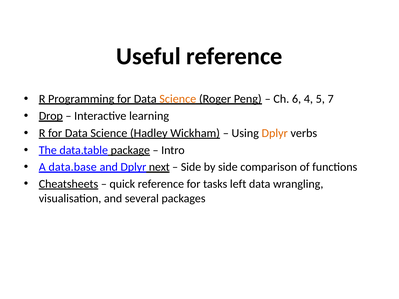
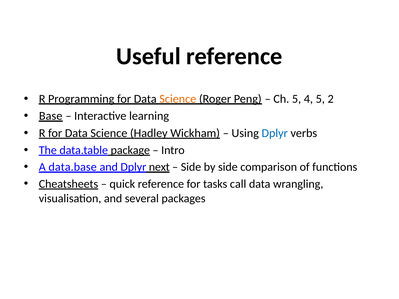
Ch 6: 6 -> 5 (297, 99)
7: 7 -> 2 (331, 99)
Drop: Drop -> Base (51, 116)
Dplyr colour: orange -> blue (275, 133)
left: left -> call (238, 184)
